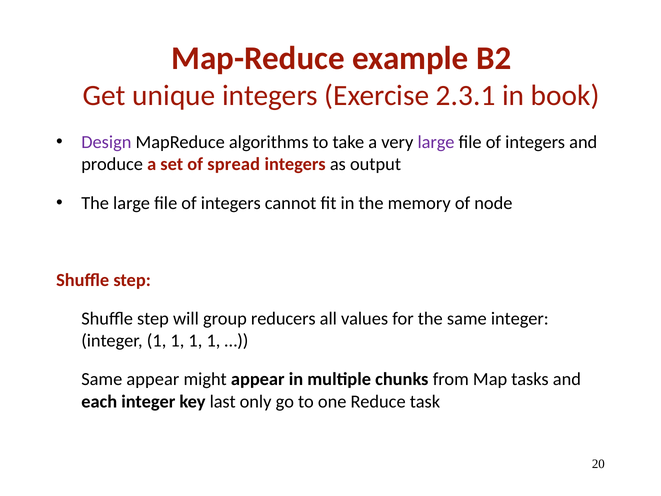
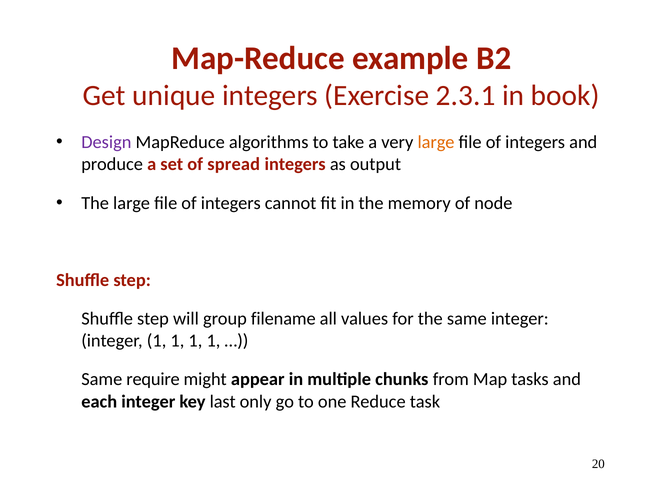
large colour: purple -> orange (436, 142)
reducers: reducers -> filename (283, 319)
Same appear: appear -> require (153, 379)
